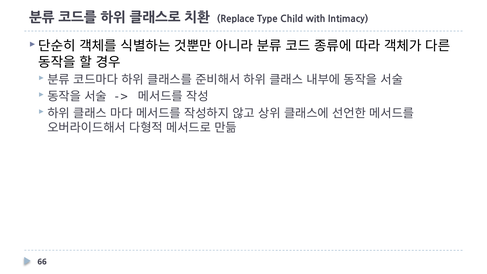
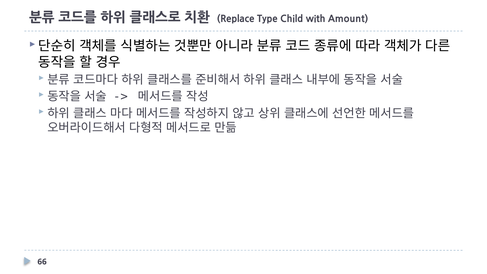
Intimacy: Intimacy -> Amount (348, 19)
